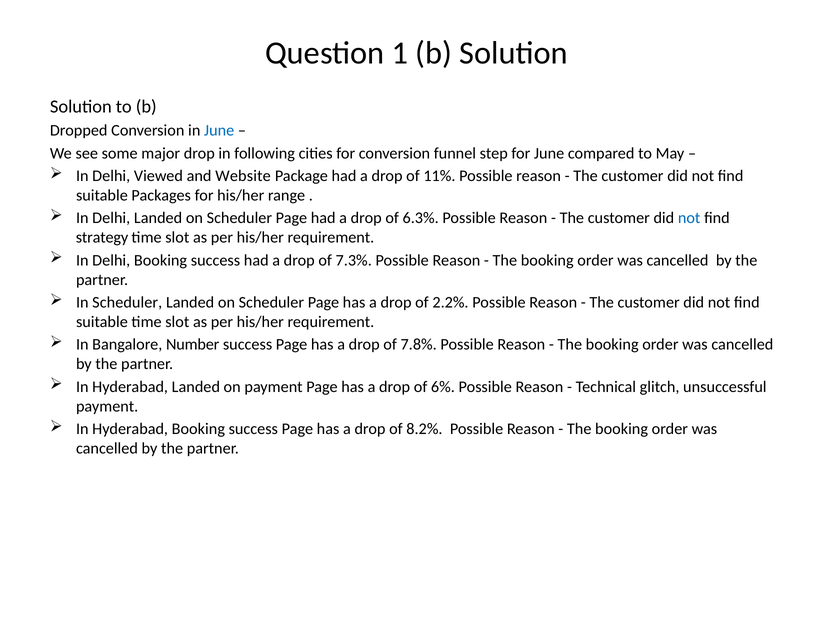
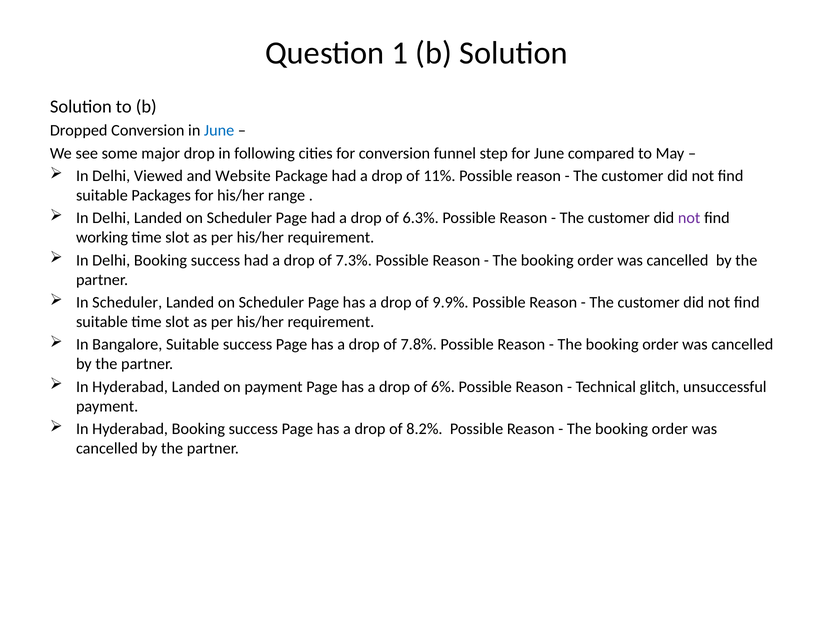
not colour: blue -> purple (689, 218)
strategy: strategy -> working (102, 238)
2.2%: 2.2% -> 9.9% (451, 303)
Bangalore Number: Number -> Suitable (193, 345)
